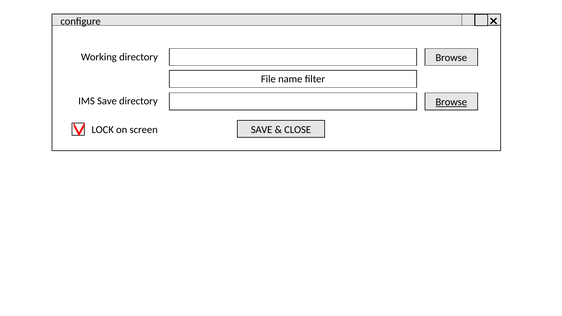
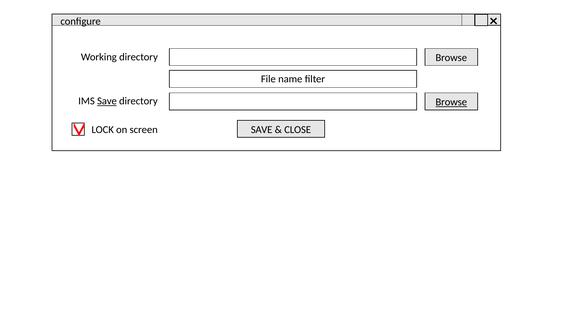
Save underline: none -> present (107, 101)
